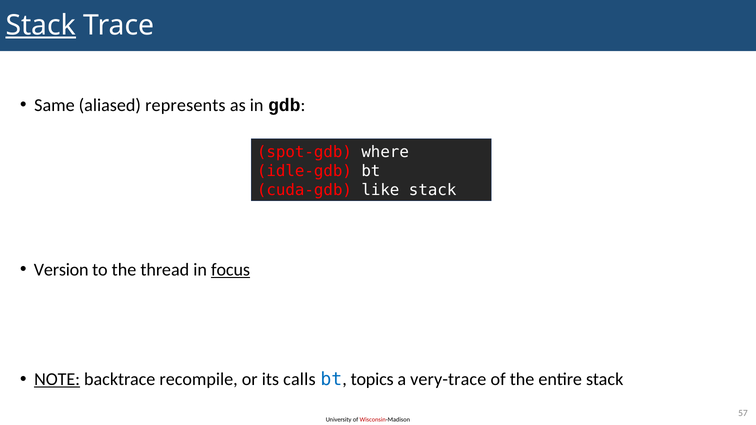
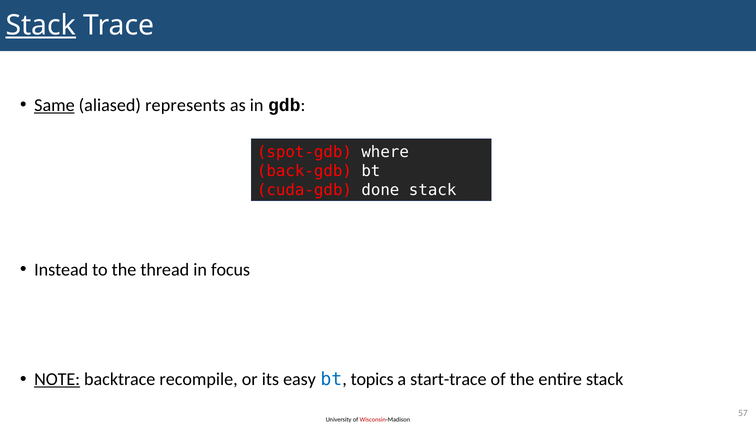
Same underline: none -> present (54, 105)
idle-gdb: idle-gdb -> back-gdb (304, 171)
like: like -> done (380, 190)
Version: Version -> Instead (61, 270)
focus underline: present -> none (231, 270)
calls: calls -> easy (300, 379)
very-trace: very-trace -> start-trace (448, 379)
